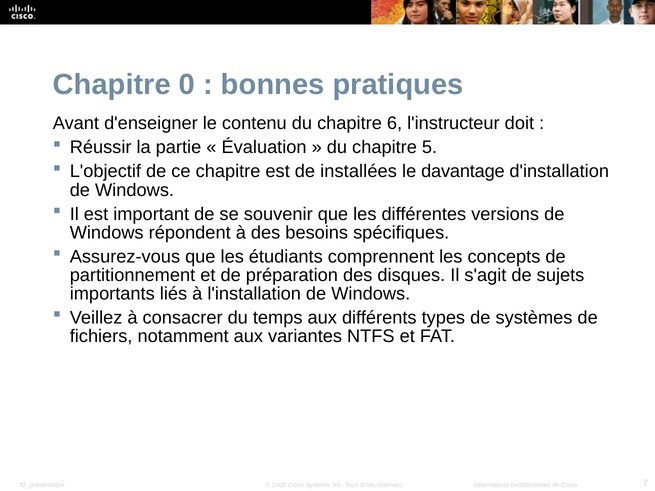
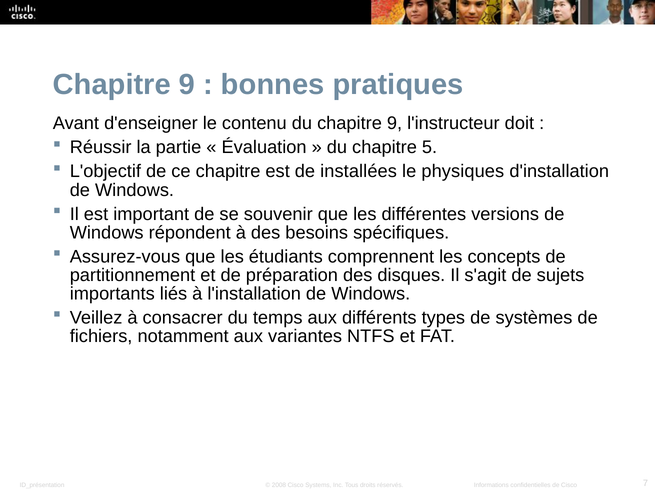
0: 0 -> 9 (187, 85)
du chapitre 6: 6 -> 9 (395, 123)
davantage: davantage -> physiques (463, 172)
